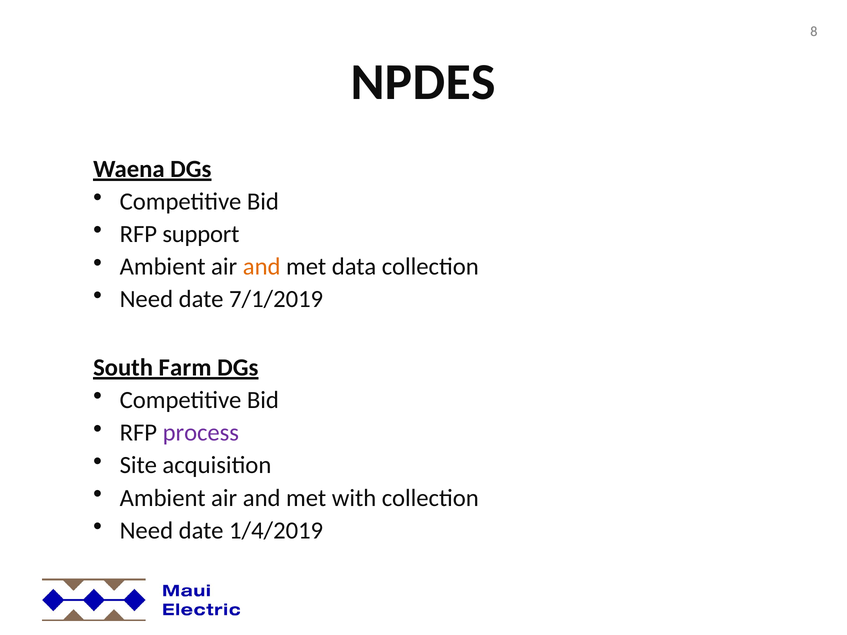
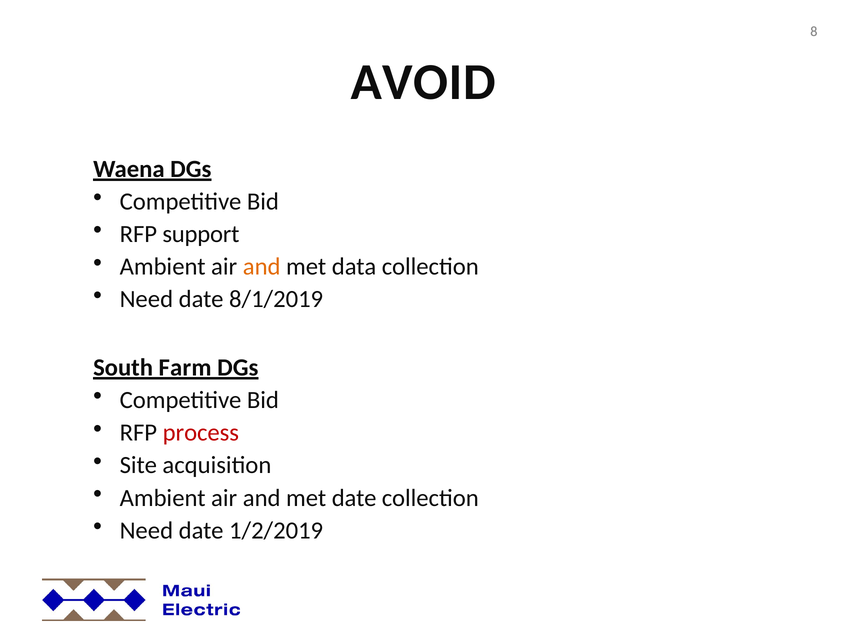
NPDES: NPDES -> AVOID (423, 82)
7/1/2019: 7/1/2019 -> 8/1/2019 (276, 299)
process colour: purple -> red (201, 433)
met with: with -> date (354, 498)
1/4/2019: 1/4/2019 -> 1/2/2019 (276, 531)
